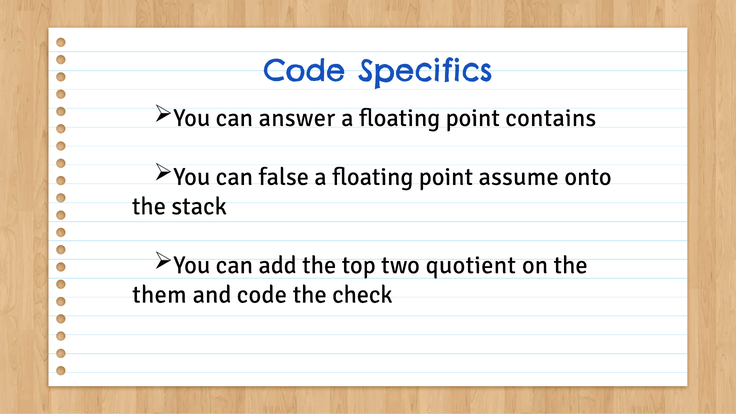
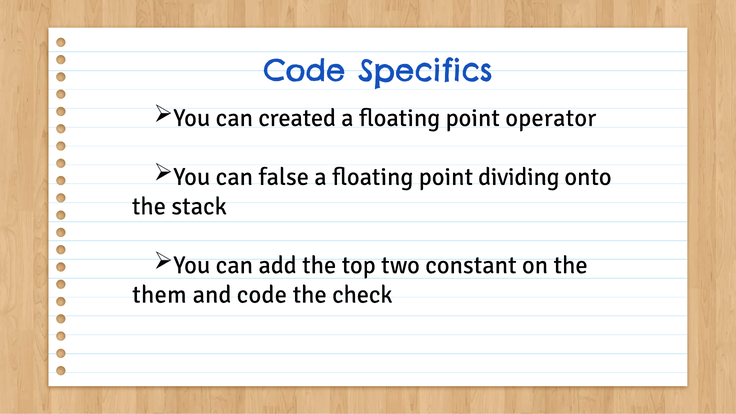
answer: answer -> created (297, 118)
contains: contains -> operator (551, 118)
assume: assume -> dividing (519, 177)
quotient: quotient -> constant (471, 265)
